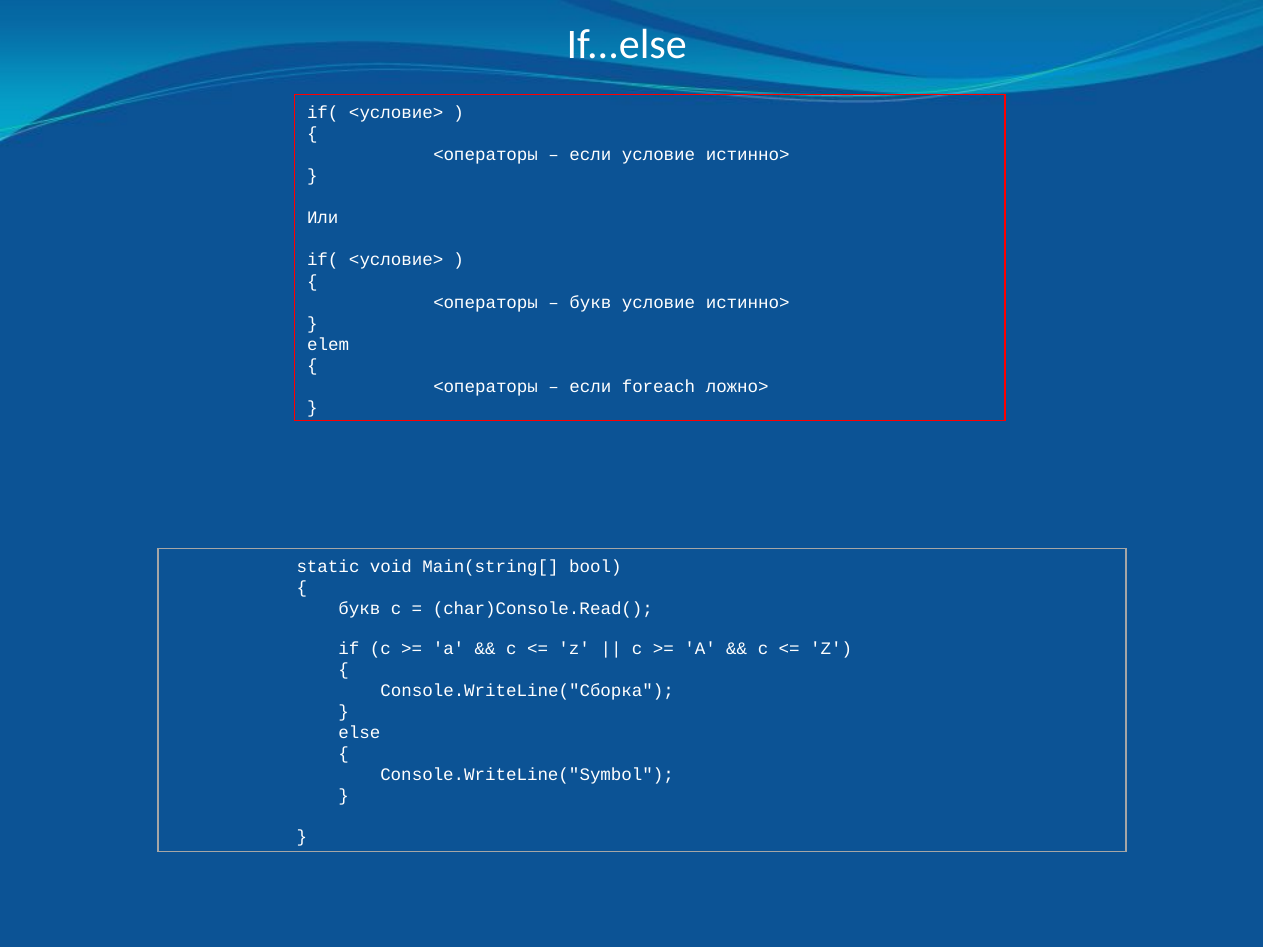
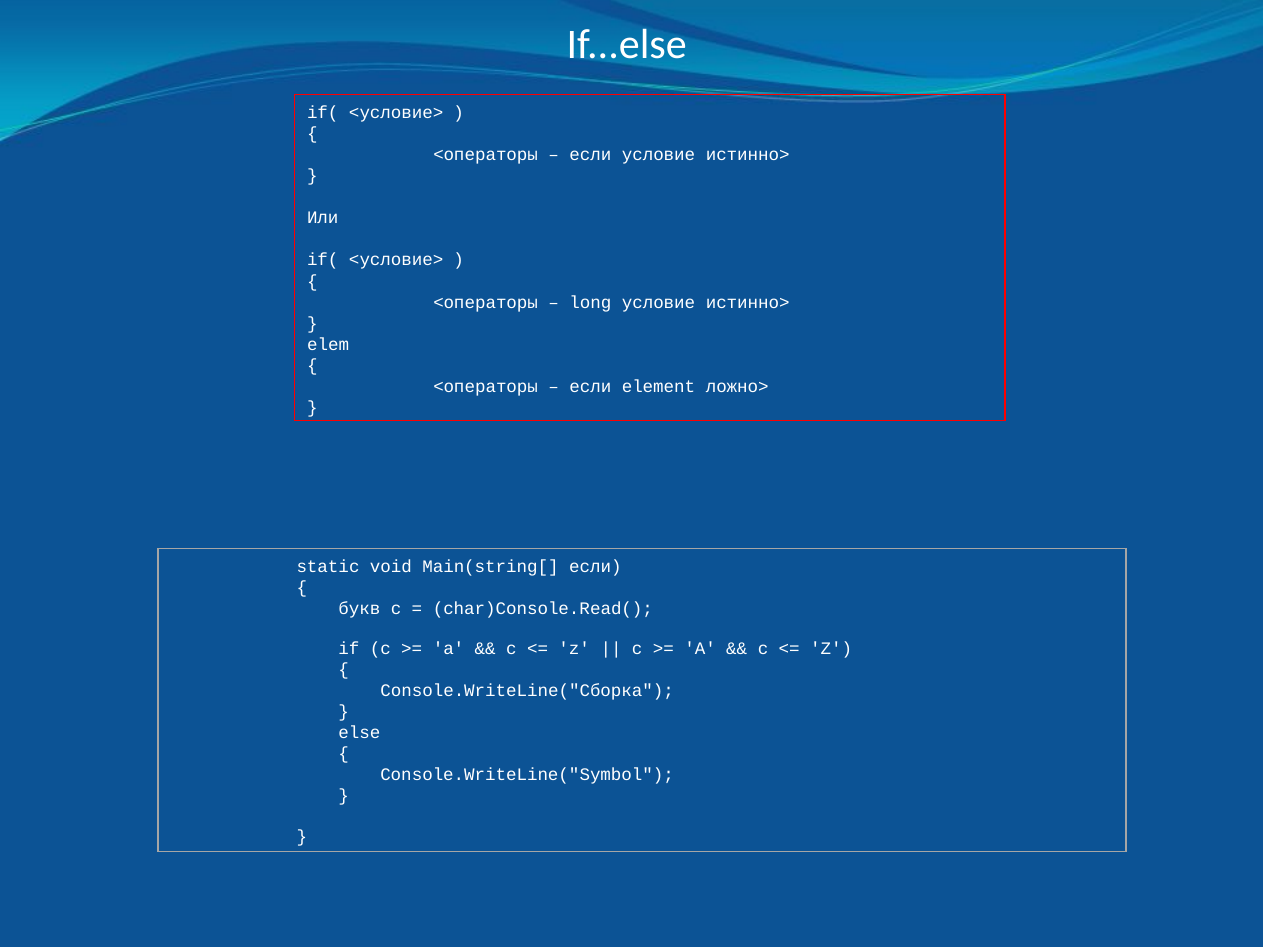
букв: букв -> long (590, 302)
foreach: foreach -> element (659, 387)
Main(string[ bool: bool -> если (595, 567)
